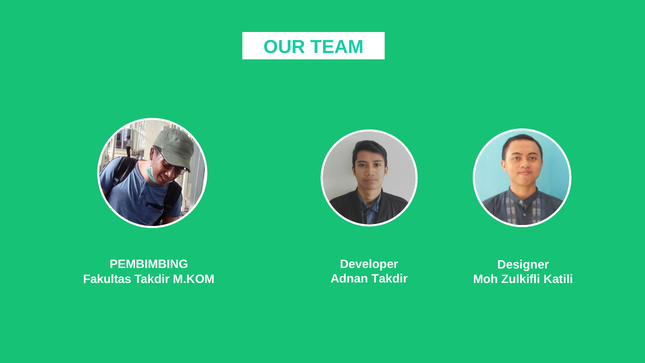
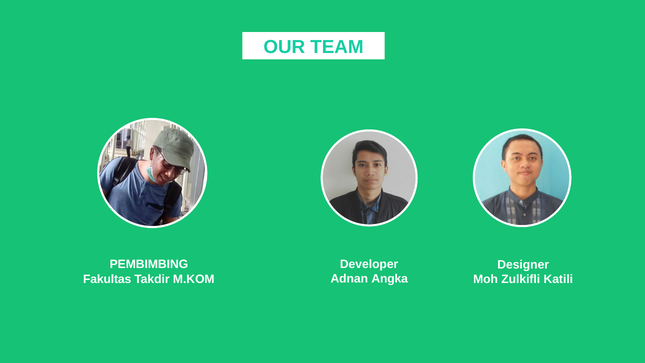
Adnan Takdir: Takdir -> Angka (390, 279)
